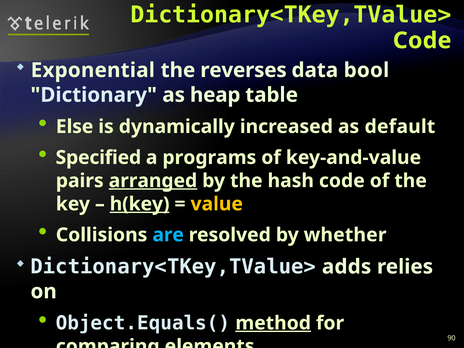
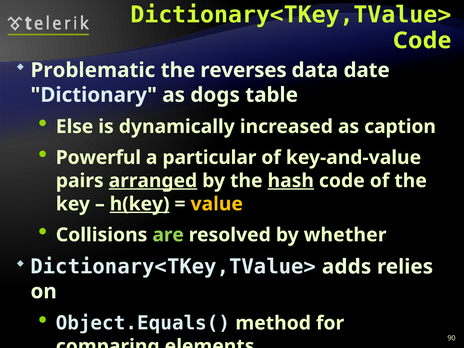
Exponential: Exponential -> Problematic (93, 70)
bool: bool -> date (367, 70)
heap: heap -> dogs (215, 95)
default: default -> caption (400, 127)
Specified: Specified -> Powerful (98, 158)
programs: programs -> particular (209, 158)
hash underline: none -> present (291, 181)
are colour: light blue -> light green (168, 235)
method underline: present -> none (273, 323)
